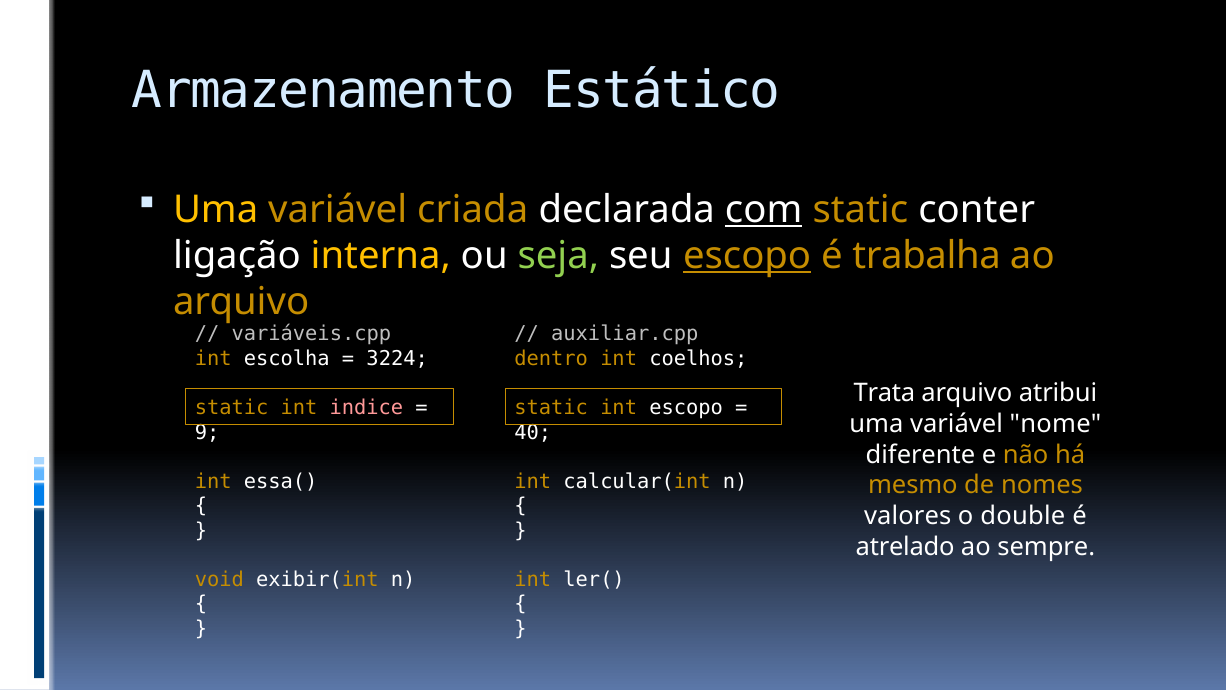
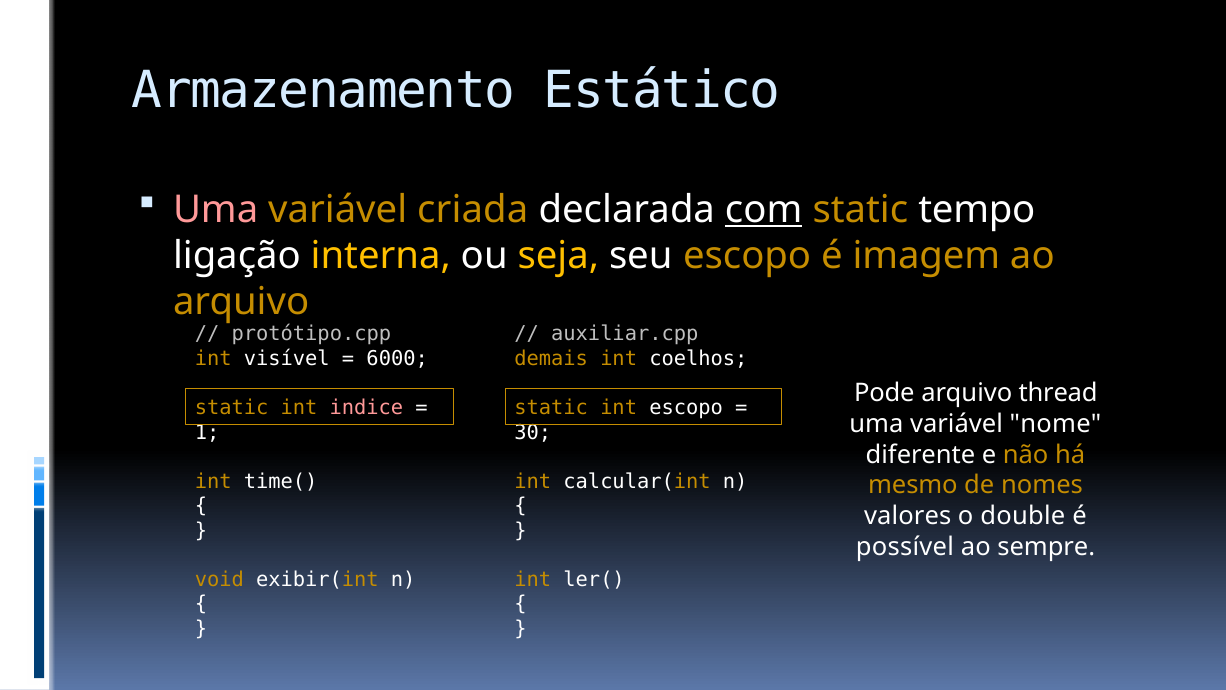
Uma colour: yellow -> pink (216, 210)
conter: conter -> tempo (977, 210)
seja colour: light green -> yellow (558, 255)
escopo underline: present -> none (747, 255)
trabalha: trabalha -> imagem (926, 255)
variáveis.cpp: variáveis.cpp -> protótipo.cpp (311, 334)
escolha: escolha -> visível (287, 359)
3224: 3224 -> 6000 (397, 359)
dentro: dentro -> demais (551, 359)
Trata: Trata -> Pode (884, 393)
atribui: atribui -> thread (1058, 393)
9: 9 -> 1 (207, 432)
40: 40 -> 30 (533, 432)
essa(: essa( -> time( (281, 481)
atrelado: atrelado -> possível (905, 546)
